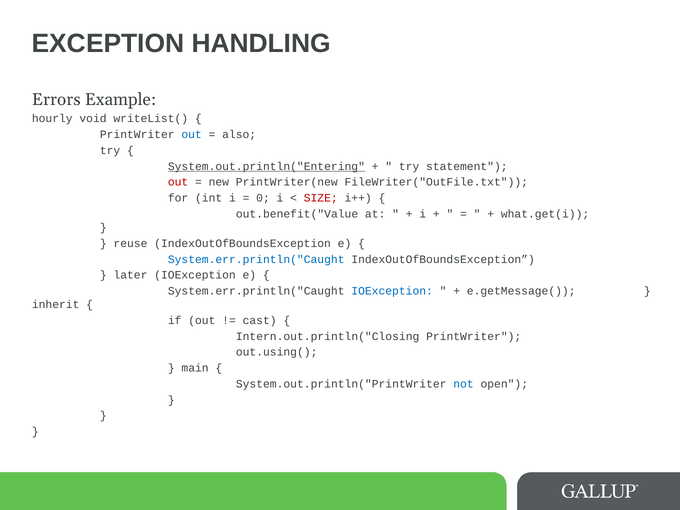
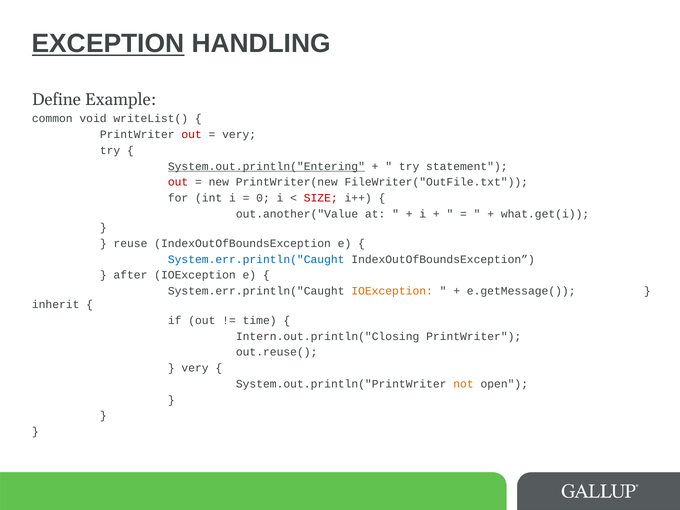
EXCEPTION underline: none -> present (108, 44)
Errors: Errors -> Define (56, 100)
hourly: hourly -> common (52, 119)
out colour: blue -> red (192, 135)
also: also -> very (239, 135)
out.benefit("Value: out.benefit("Value -> out.another("Value (297, 214)
later: later -> after (130, 275)
IOException colour: blue -> orange (392, 291)
cast: cast -> time (260, 320)
out.using(: out.using( -> out.reuse( (277, 352)
main: main -> very (195, 368)
not colour: blue -> orange (464, 384)
